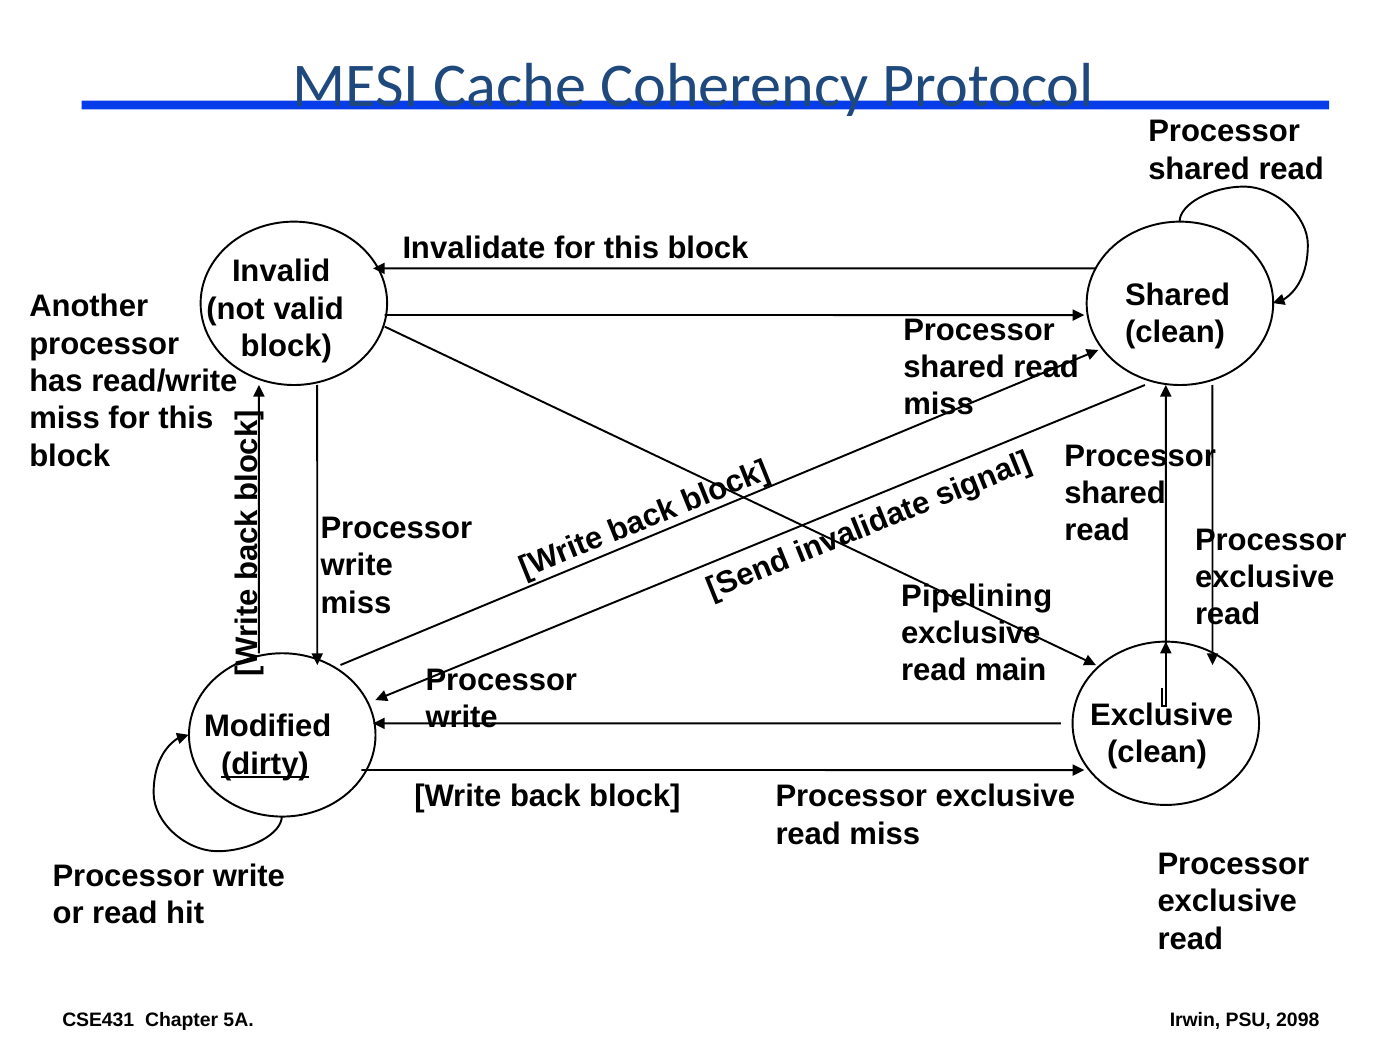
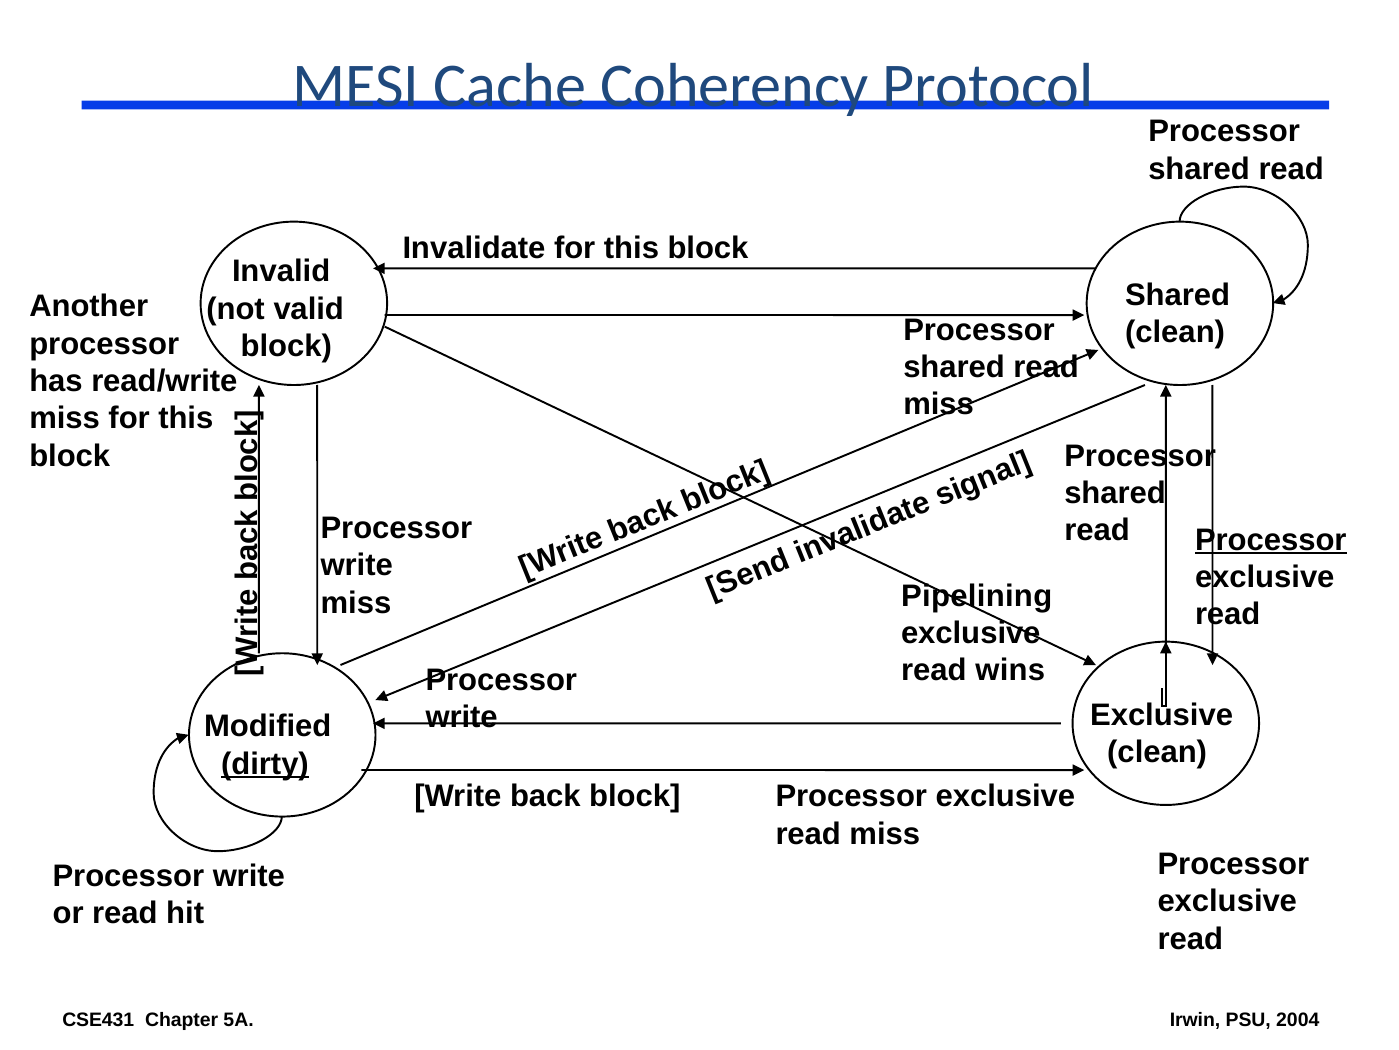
Processor underline: none -> present (1271, 540)
main: main -> wins (1010, 670)
2098: 2098 -> 2004 (1298, 1019)
